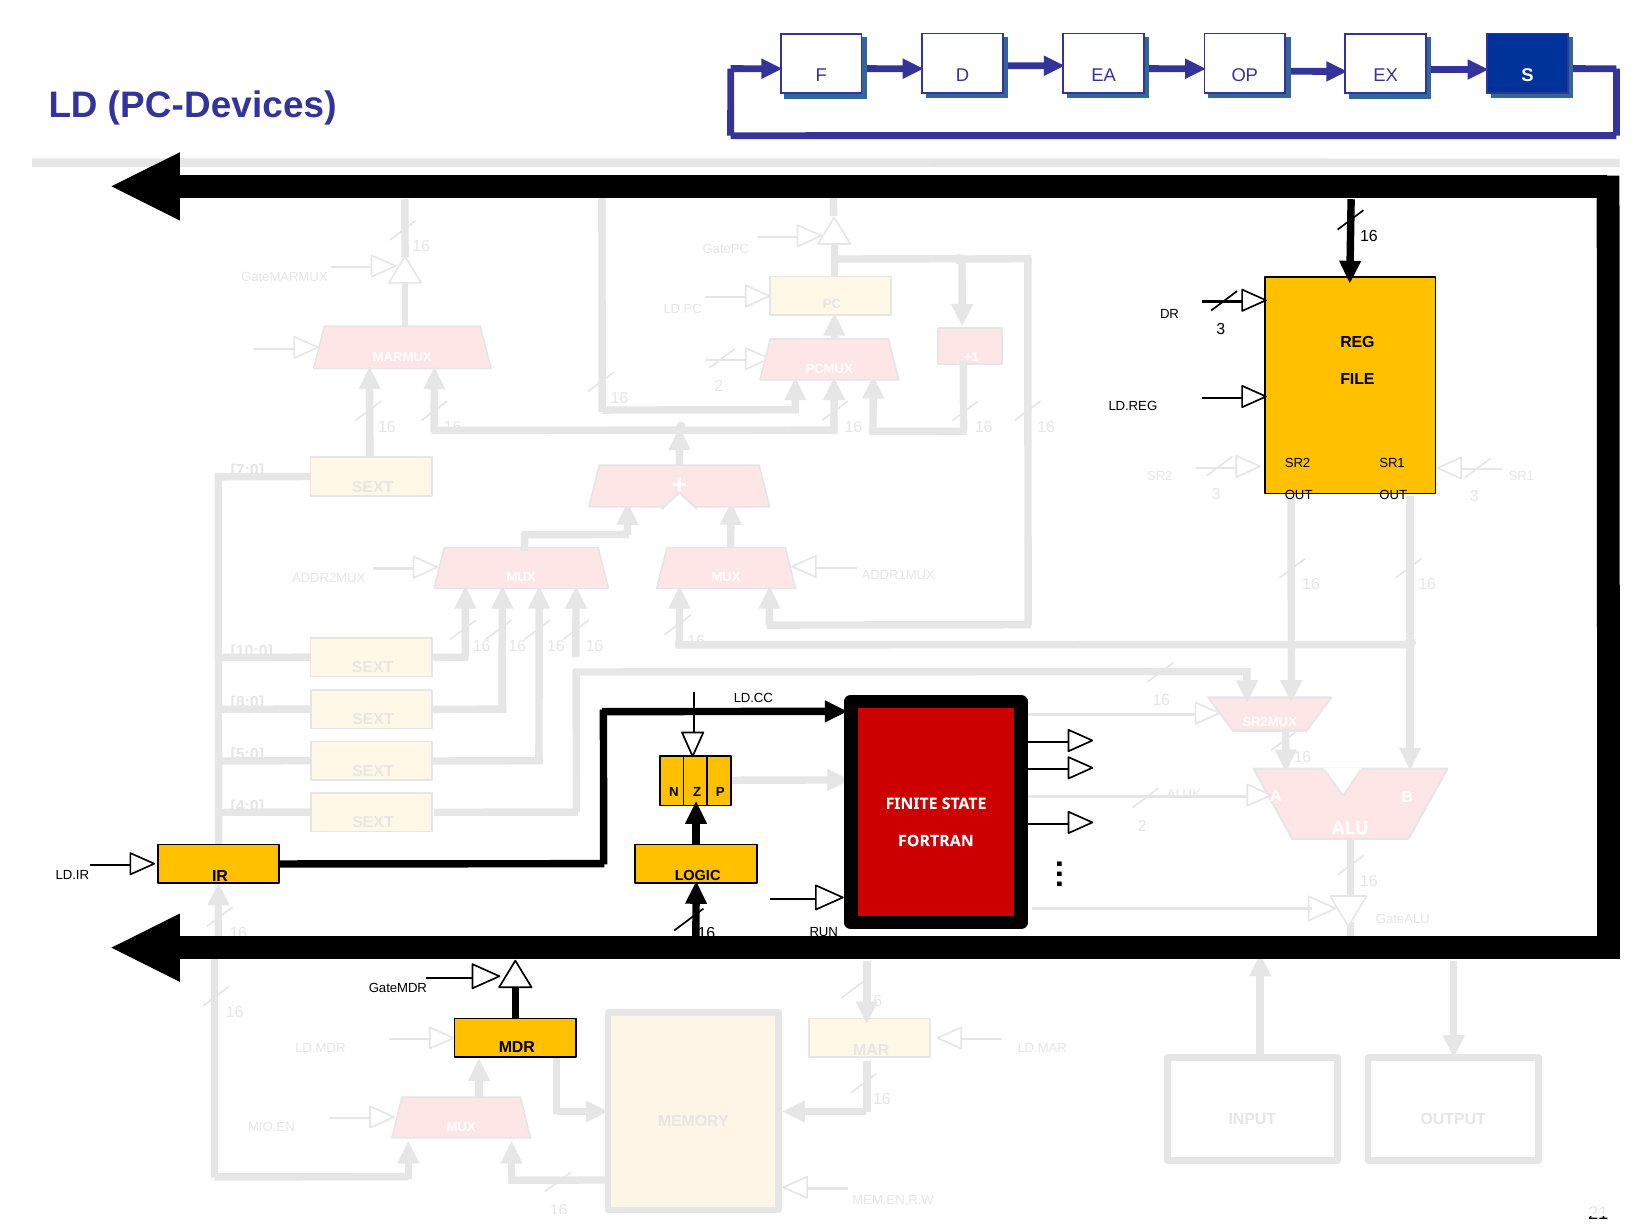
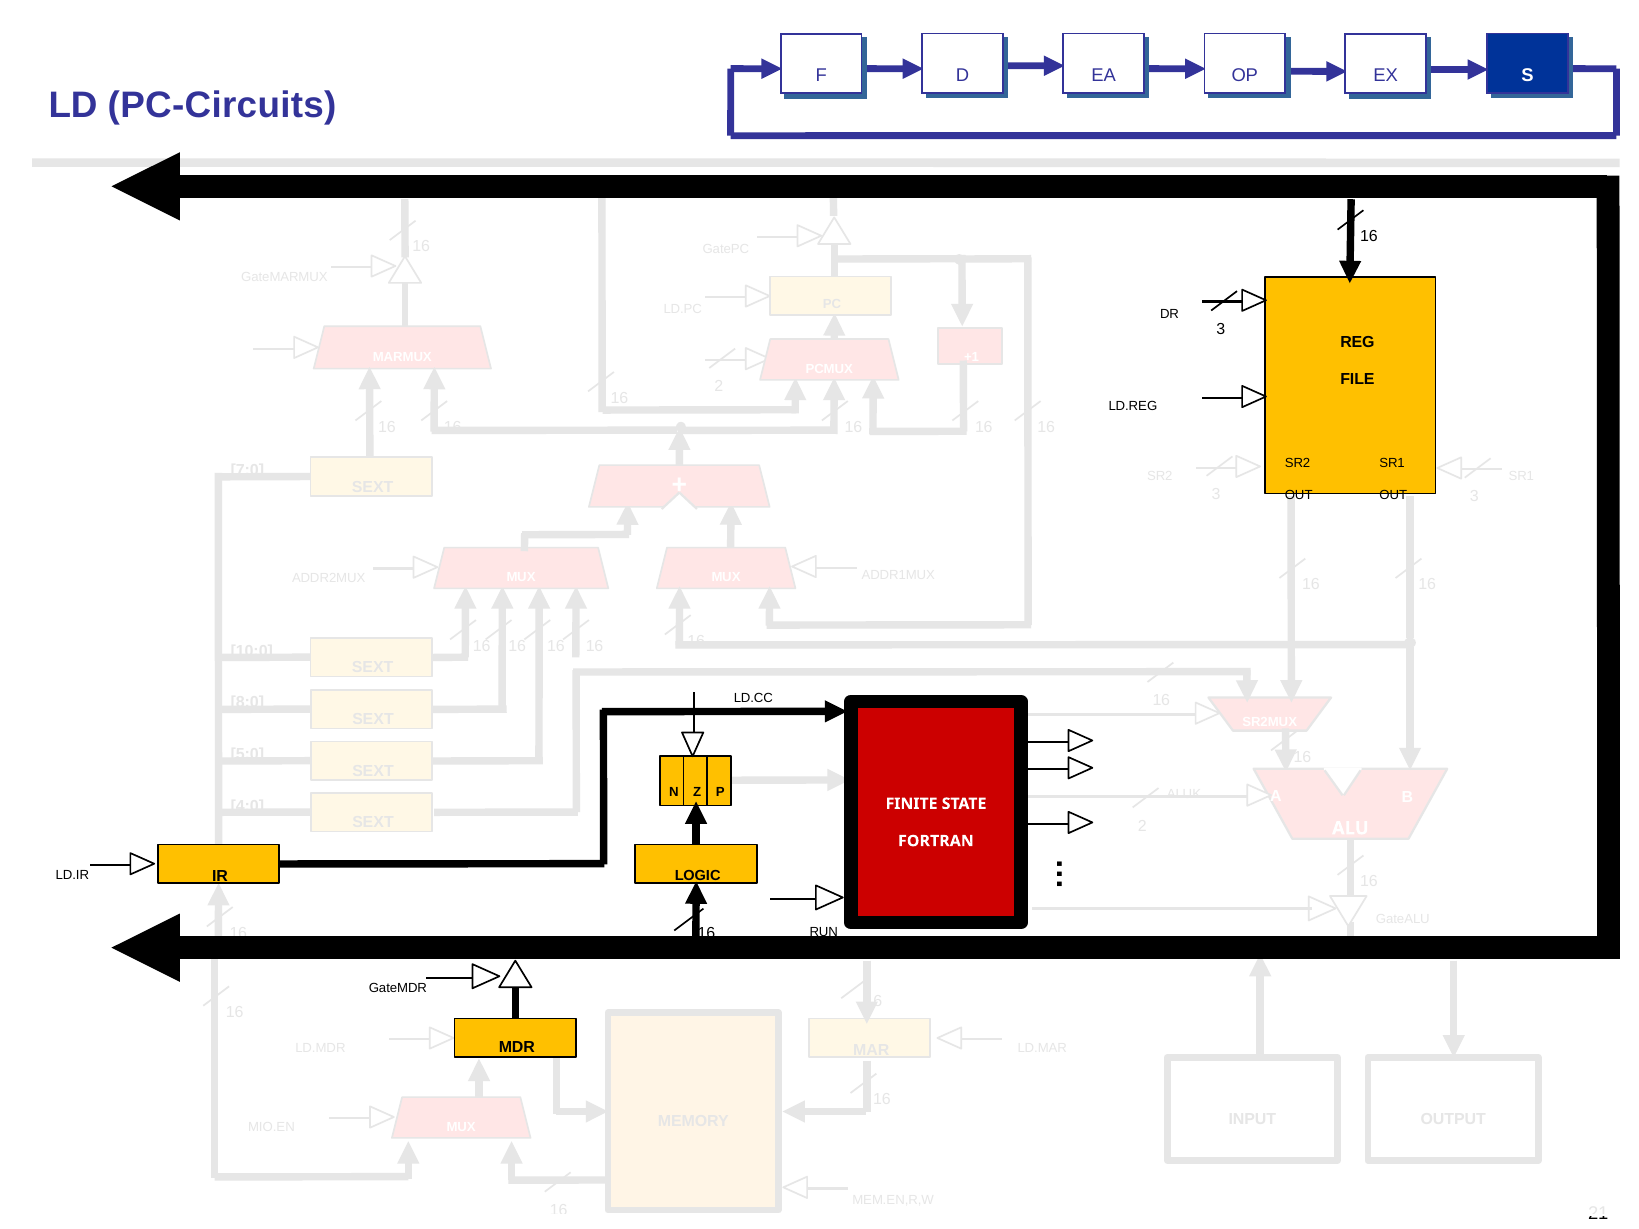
PC-Devices: PC-Devices -> PC-Circuits (222, 105)
